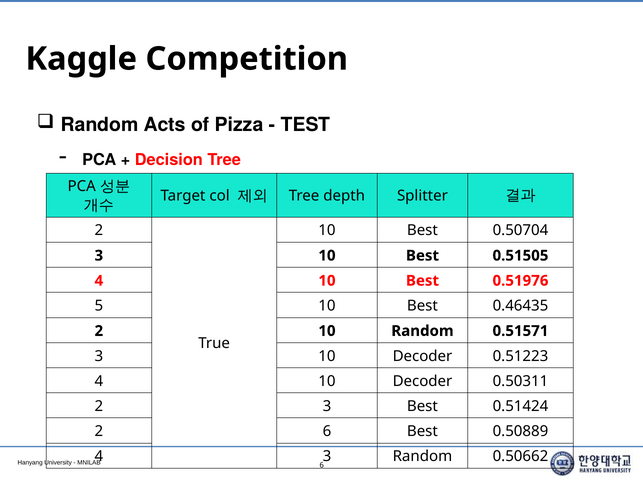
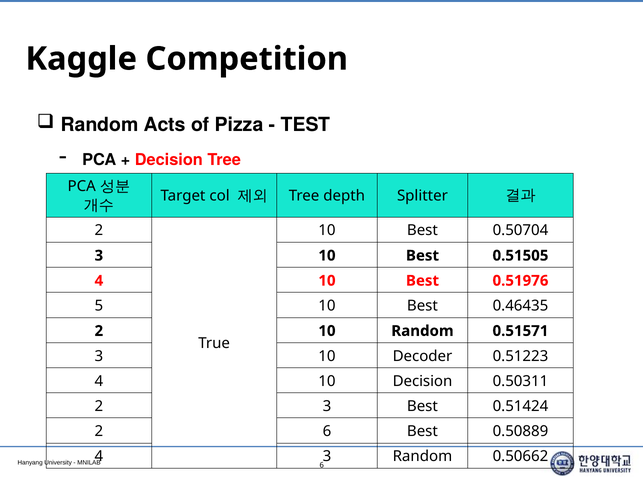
4 10 Decoder: Decoder -> Decision (422, 381)
